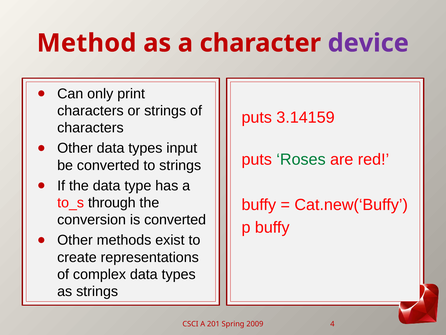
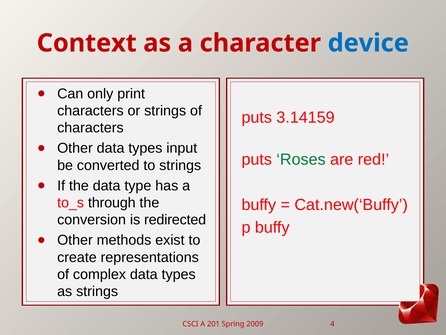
Method: Method -> Context (87, 43)
device colour: purple -> blue (368, 43)
is converted: converted -> redirected (175, 220)
